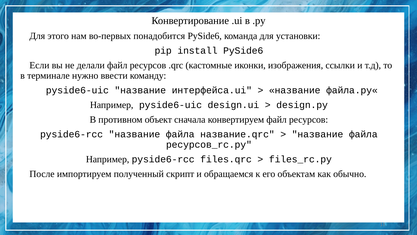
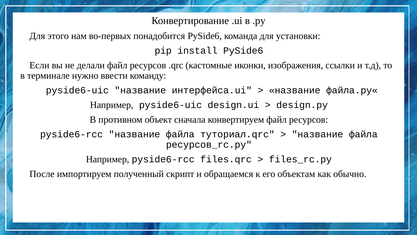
название.qrc: название.qrc -> туториал.qrc (237, 134)
